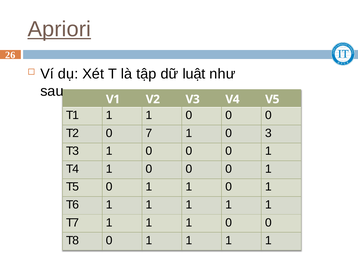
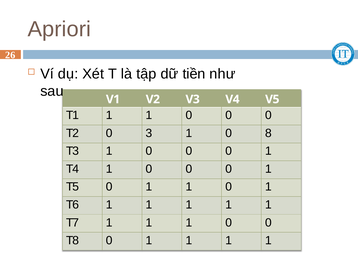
Apriori underline: present -> none (59, 29)
luật: luật -> tiền (194, 74)
7: 7 -> 3 (149, 133)
3: 3 -> 8 (268, 133)
